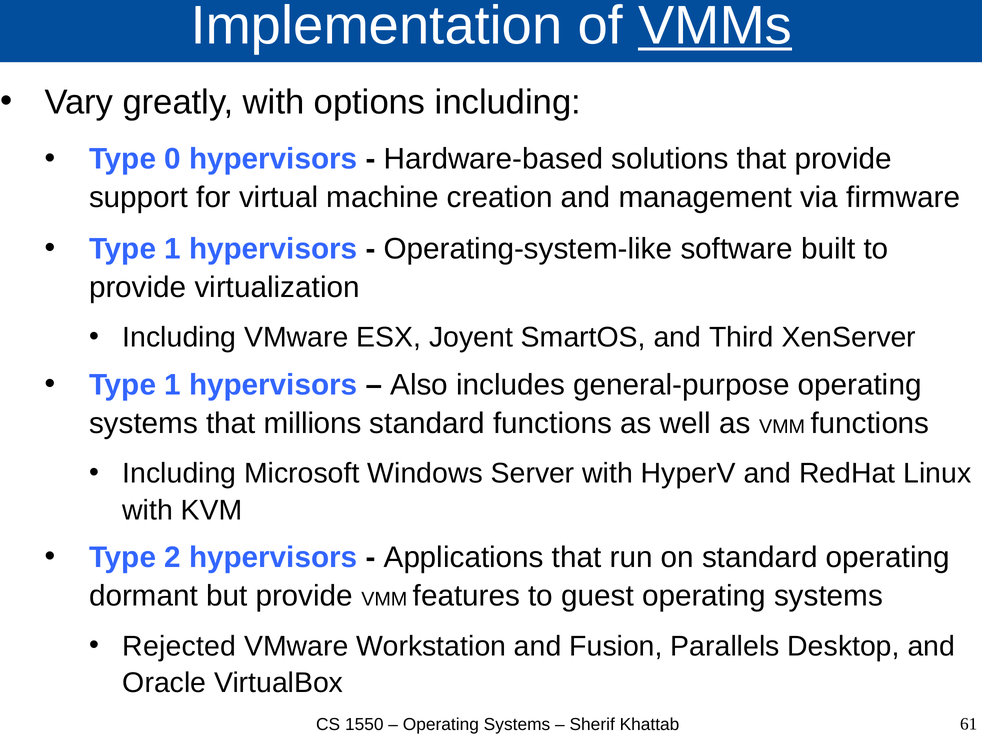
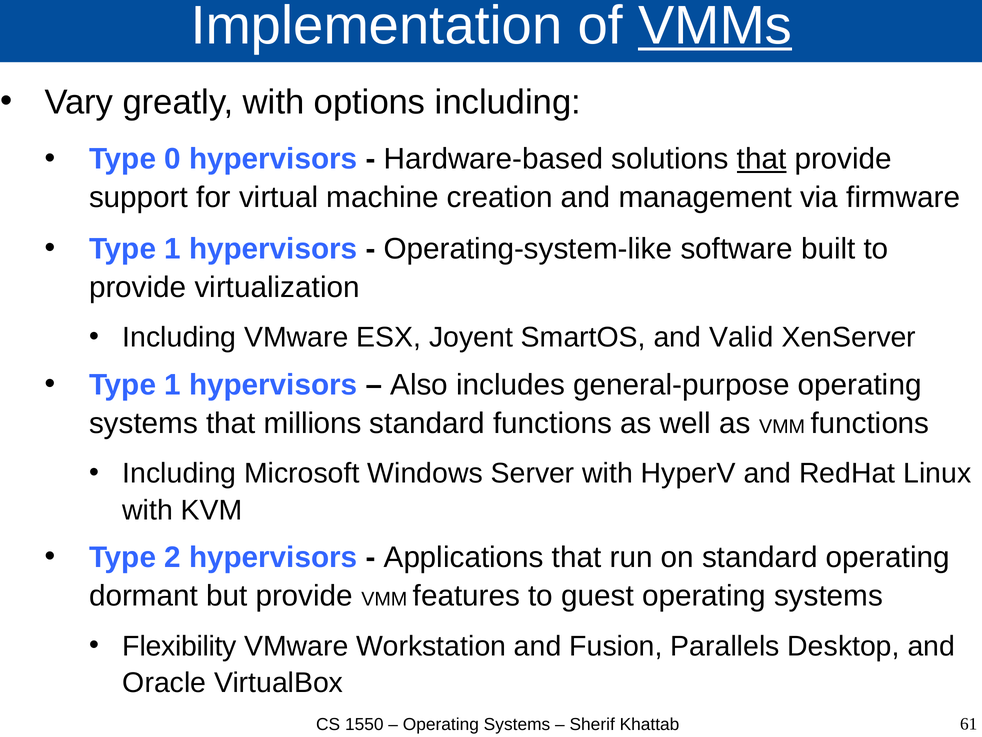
that underline: none -> present (762, 159)
Third: Third -> Valid (741, 337)
Rejected: Rejected -> Flexibility (180, 646)
